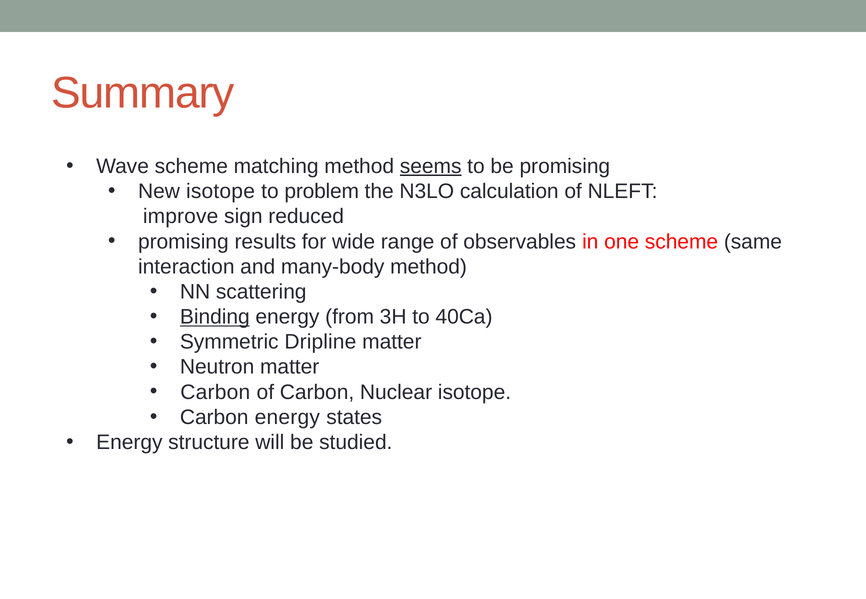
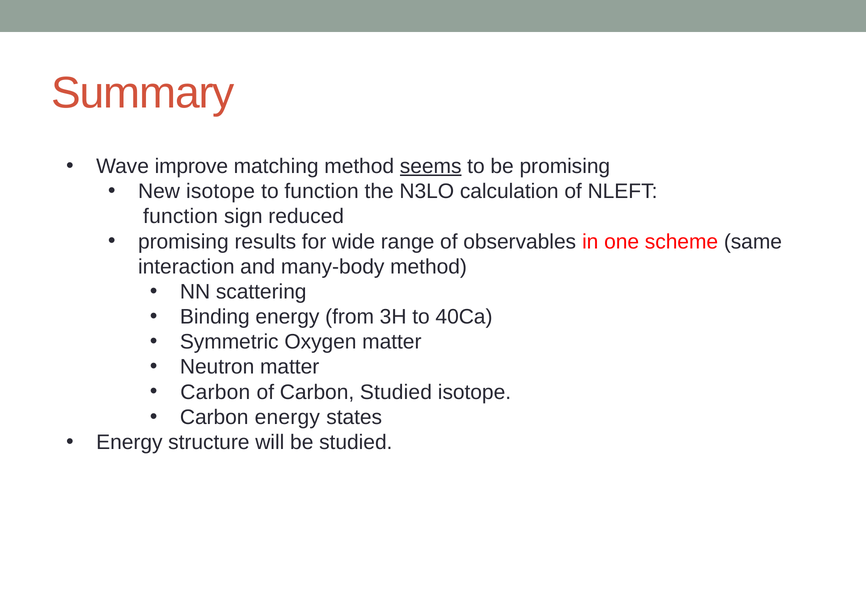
Wave scheme: scheme -> improve (191, 166)
to problem: problem -> function (322, 192)
improve: improve -> function (181, 217)
Binding underline: present -> none (215, 317)
Dripline: Dripline -> Oxygen (320, 342)
Carbon Nuclear: Nuclear -> Studied (396, 393)
